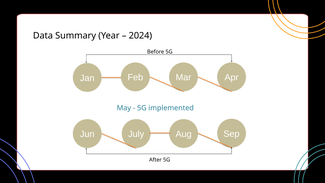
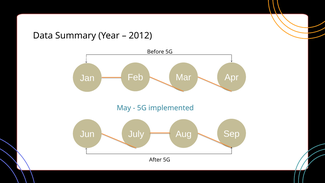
2024: 2024 -> 2012 (140, 36)
